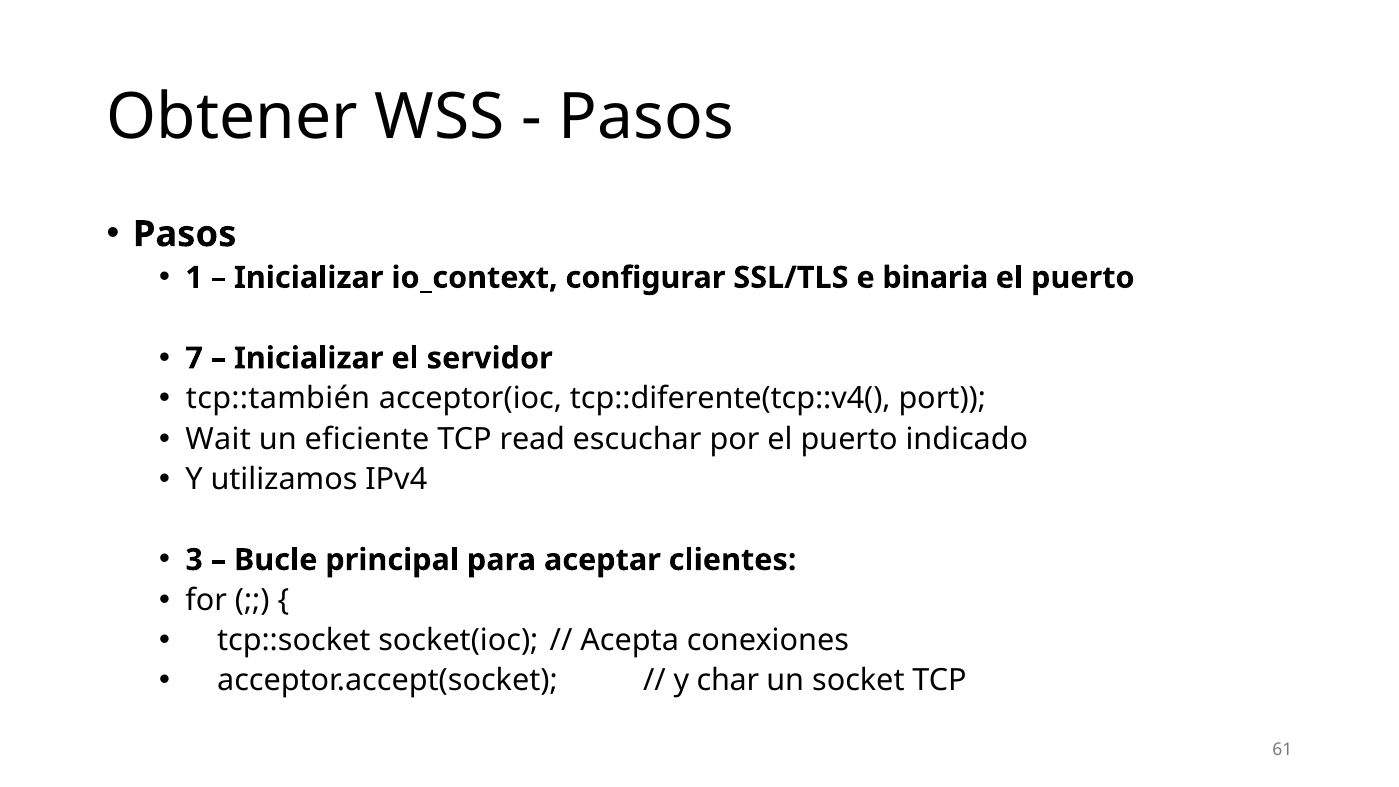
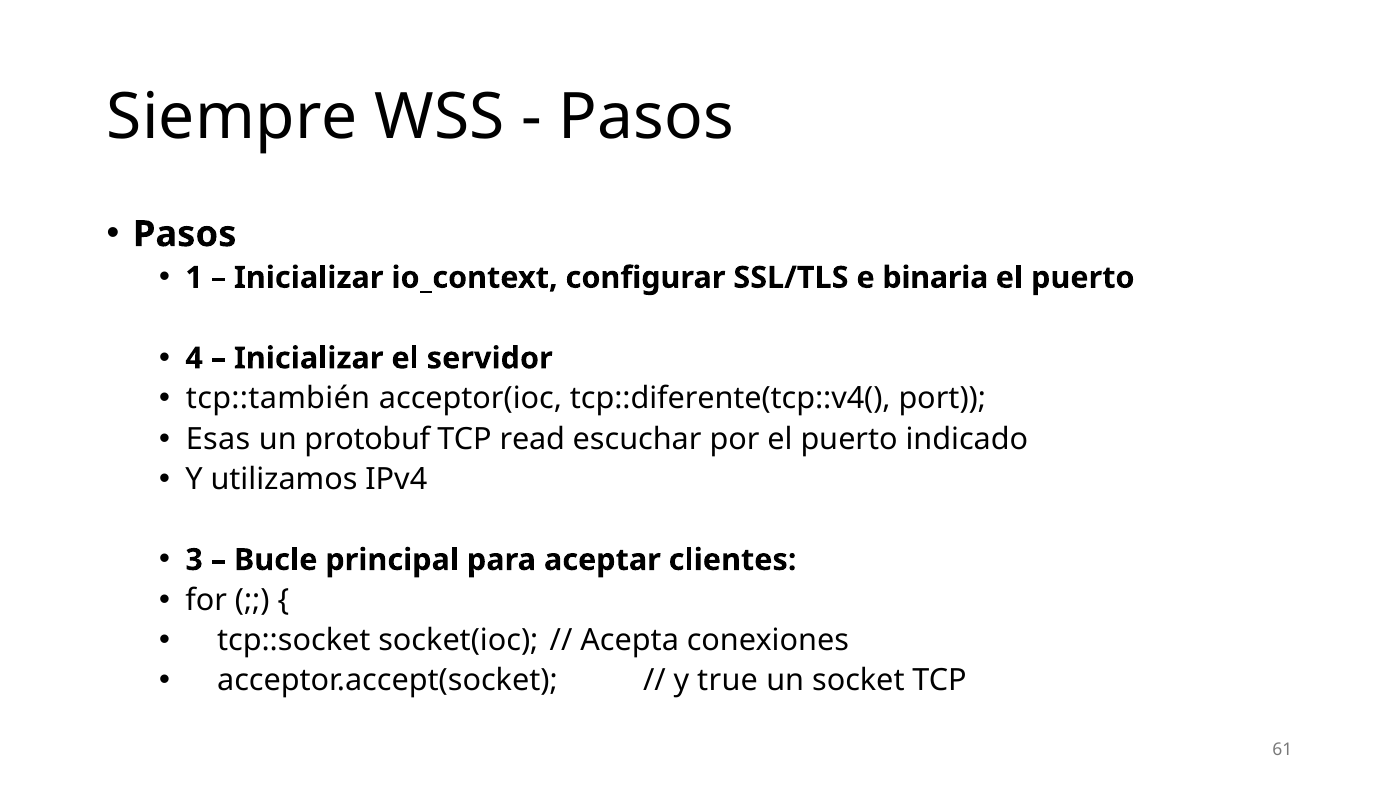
Obtener: Obtener -> Siempre (232, 118)
7: 7 -> 4 (194, 358)
Wait: Wait -> Esas (218, 439)
eficiente: eficiente -> protobuf (367, 439)
char: char -> true (728, 681)
